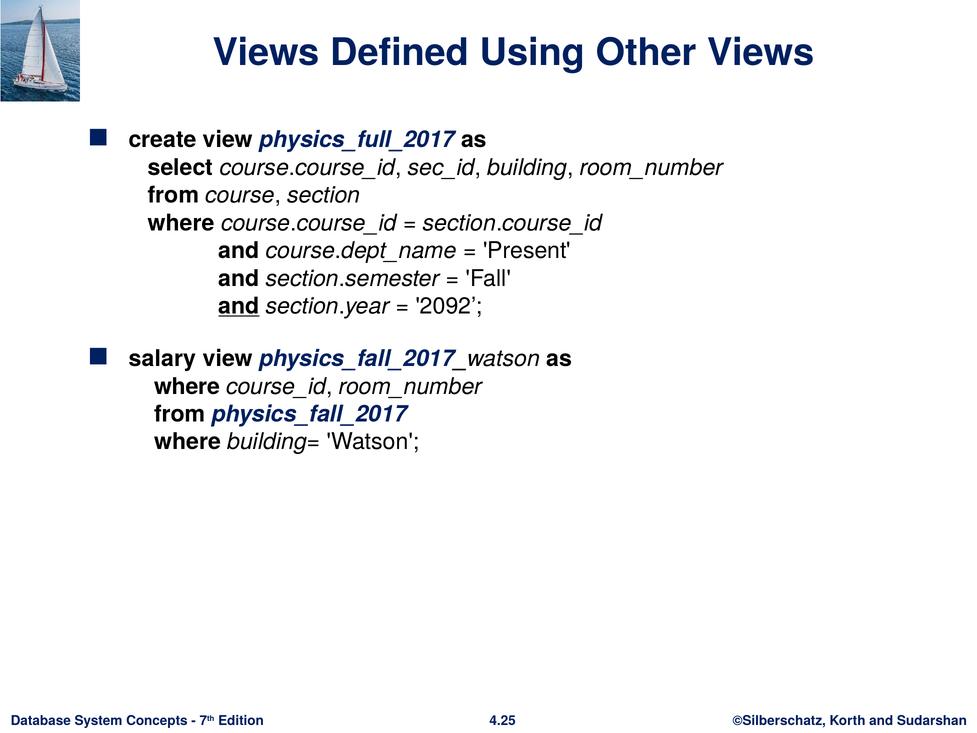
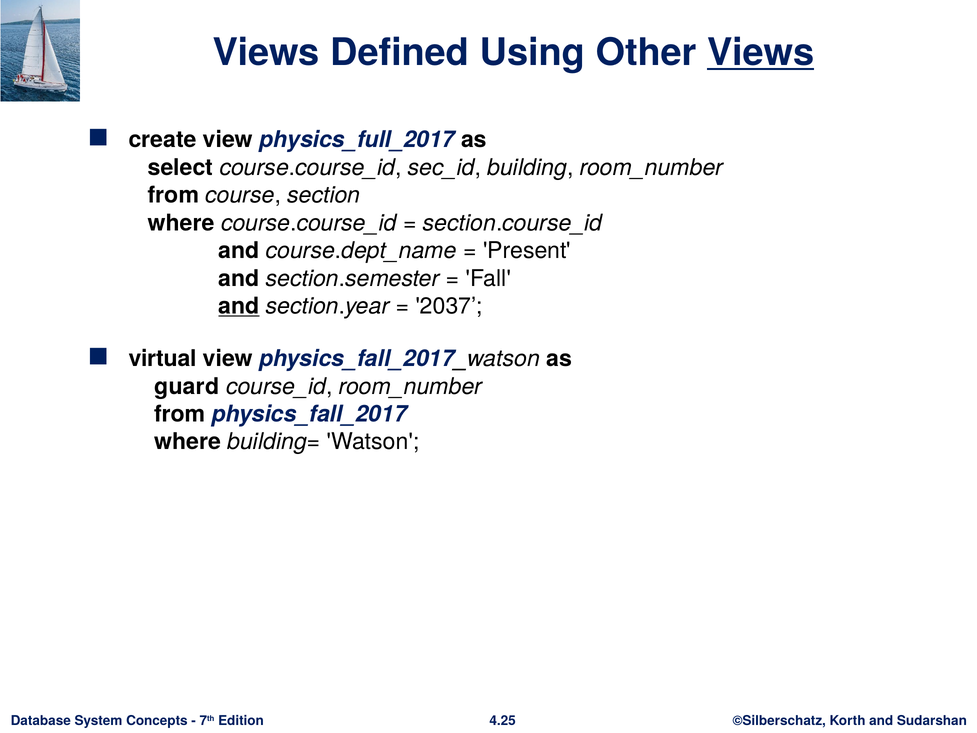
Views underline: none -> present (761, 53)
2092: 2092 -> 2037 (449, 306)
salary: salary -> virtual (163, 359)
where: where -> guard (187, 386)
